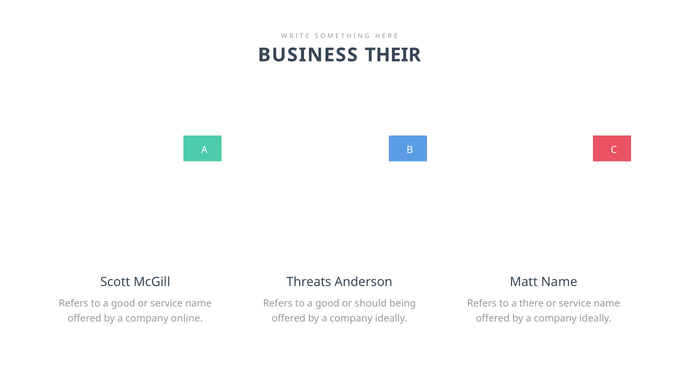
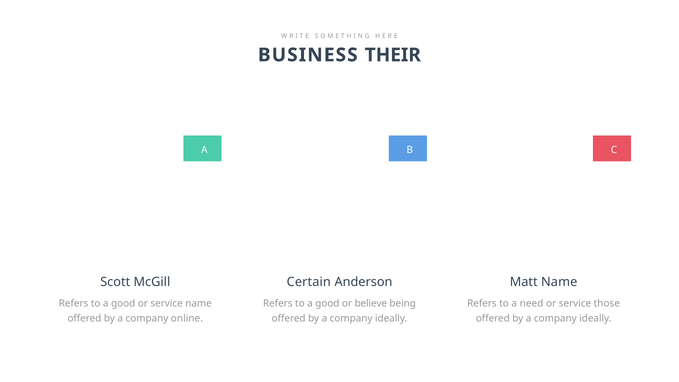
Threats: Threats -> Certain (309, 282)
should: should -> believe (371, 303)
there: there -> need (532, 303)
name: name -> those (607, 303)
